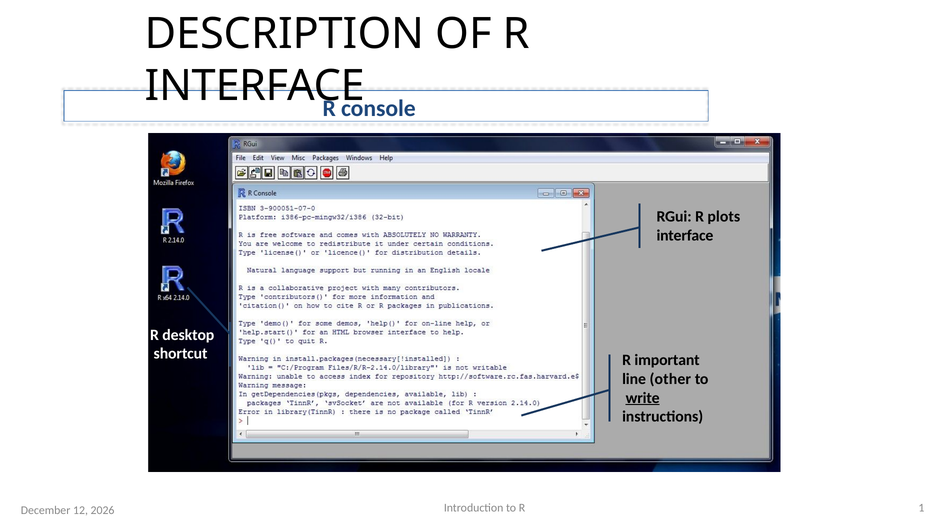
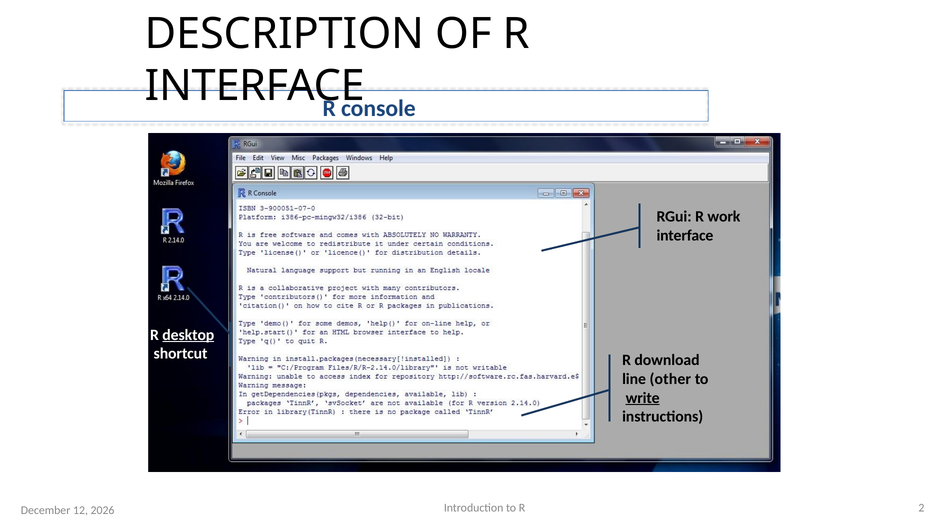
plots: plots -> work (724, 217)
desktop underline: none -> present (188, 335)
important: important -> download (667, 360)
1: 1 -> 2 (921, 508)
